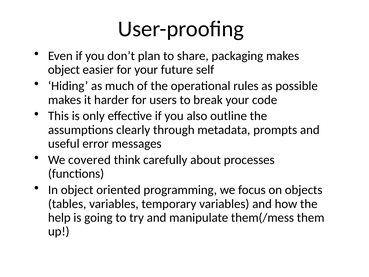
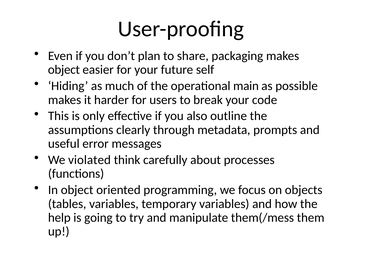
rules: rules -> main (246, 86)
covered: covered -> violated (89, 160)
